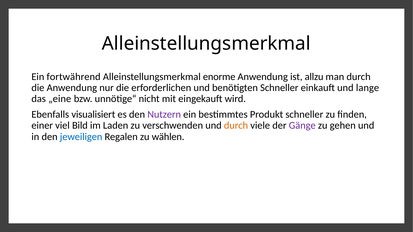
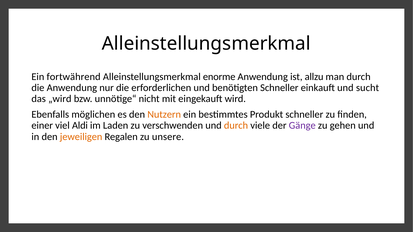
lange: lange -> sucht (368, 88)
„eine: „eine -> „wird (60, 99)
visualisiert: visualisiert -> möglichen (93, 115)
Nutzern colour: purple -> orange (164, 115)
Bild: Bild -> Aldi (80, 126)
jeweiligen colour: blue -> orange (81, 137)
wählen: wählen -> unsere (168, 137)
